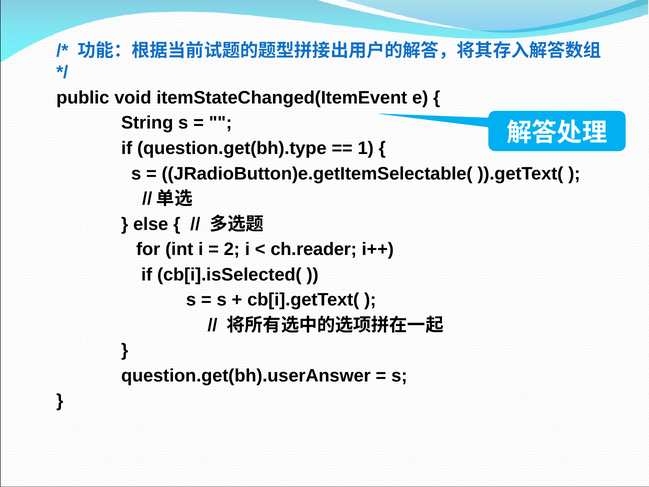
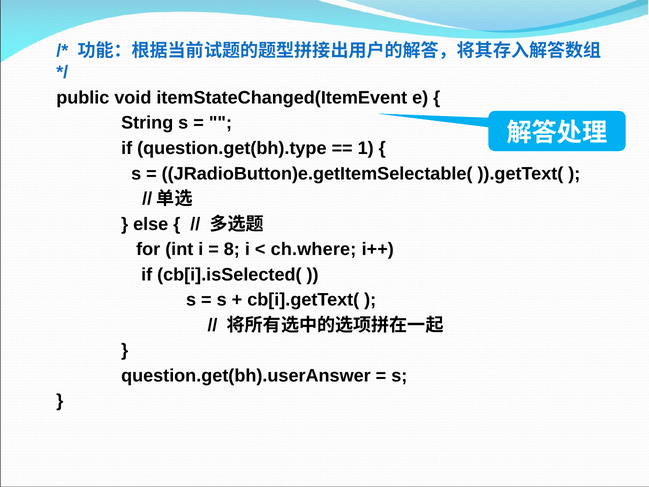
2: 2 -> 8 (232, 249)
ch.reader: ch.reader -> ch.where (314, 249)
